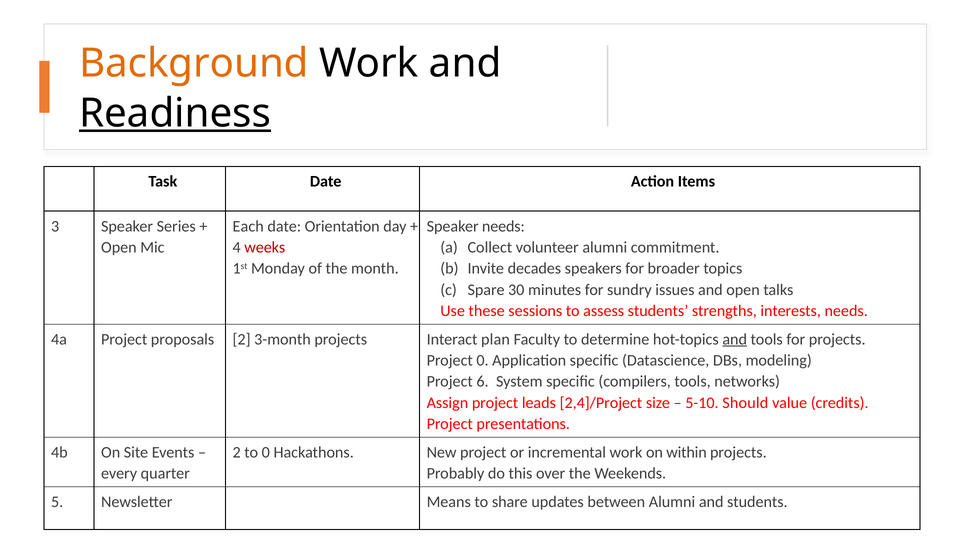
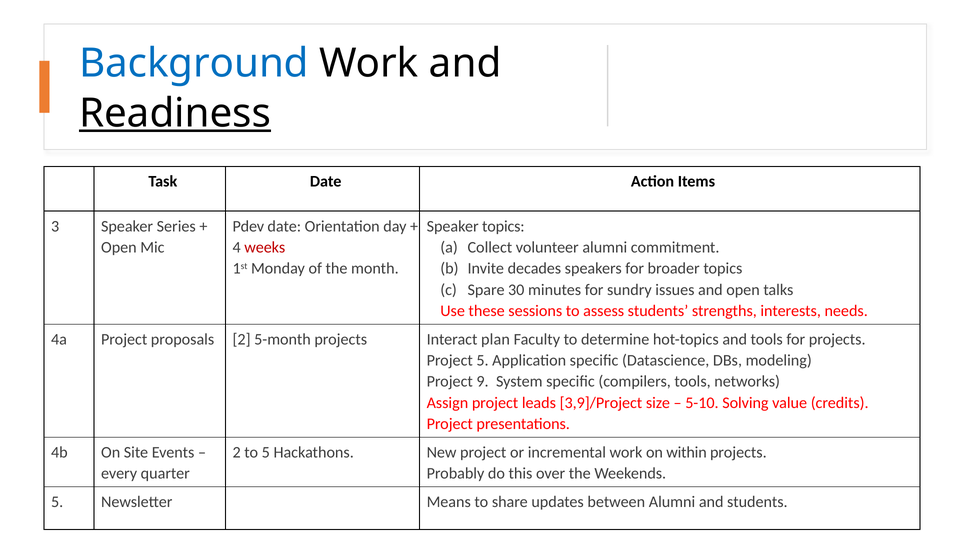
Background colour: orange -> blue (194, 64)
Each: Each -> Pdev (248, 226)
Speaker needs: needs -> topics (503, 226)
3-month: 3-month -> 5-month (283, 339)
and underline: present -> none (735, 339)
Project 0: 0 -> 5 (483, 360)
6: 6 -> 9 (483, 381)
2,4]/Project: 2,4]/Project -> 3,9]/Project (601, 402)
Should: Should -> Solving (745, 402)
to 0: 0 -> 5 (266, 452)
